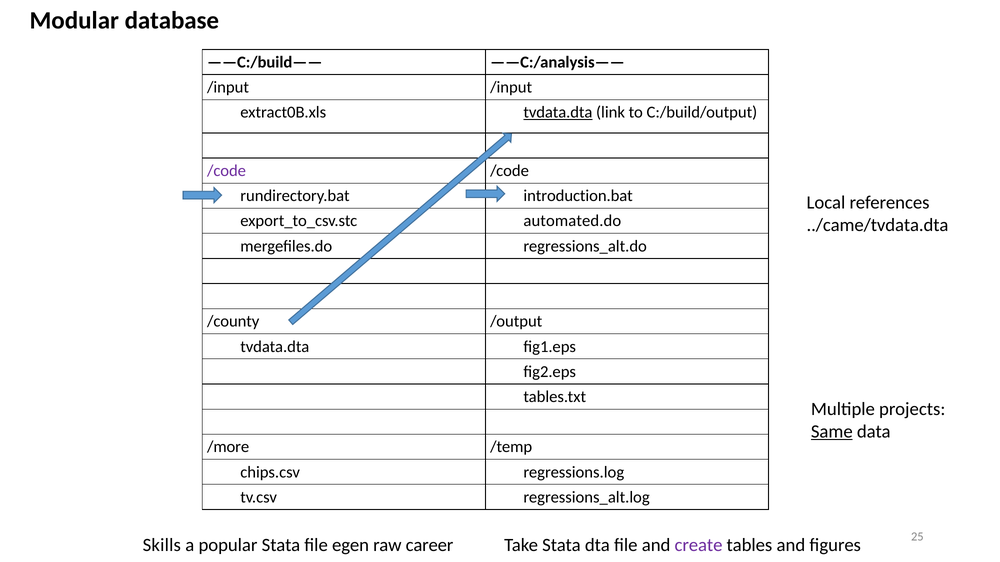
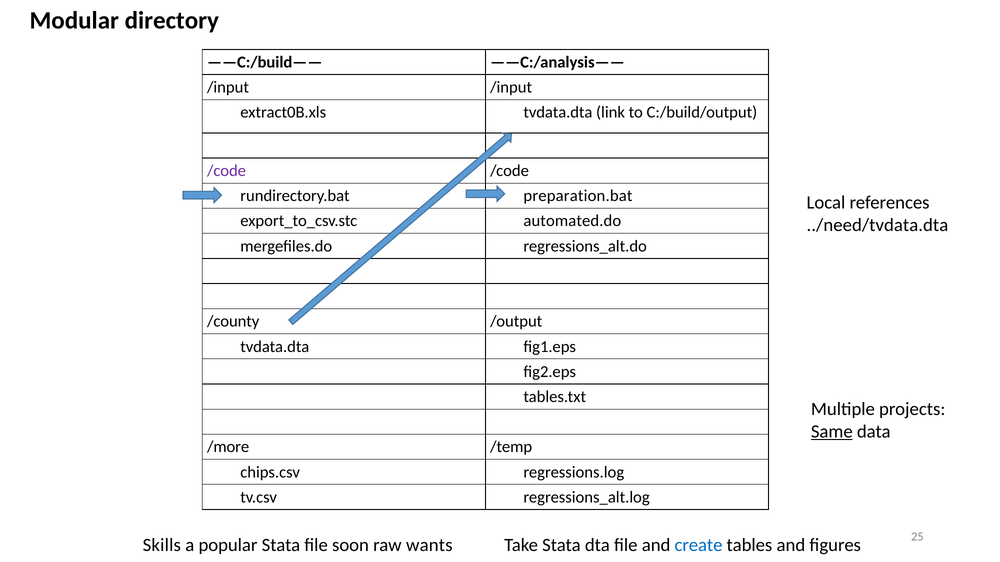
database: database -> directory (172, 20)
tvdata.dta underline: present -> none (558, 112)
introduction.bat: introduction.bat -> preparation.bat (578, 196)
../came/tvdata.dta: ../came/tvdata.dta -> ../need/tvdata.dta (877, 225)
egen: egen -> soon (350, 546)
career: career -> wants (429, 546)
create colour: purple -> blue (699, 546)
